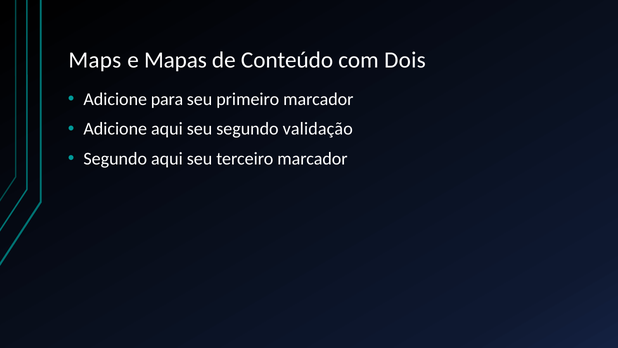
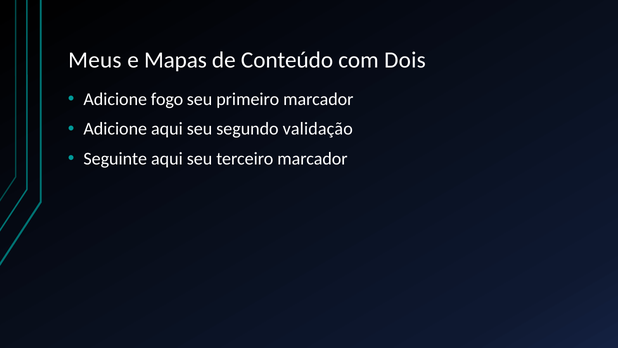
Maps: Maps -> Meus (95, 60)
para: para -> fogo (167, 99)
Segundo: Segundo -> Seguinte (115, 159)
